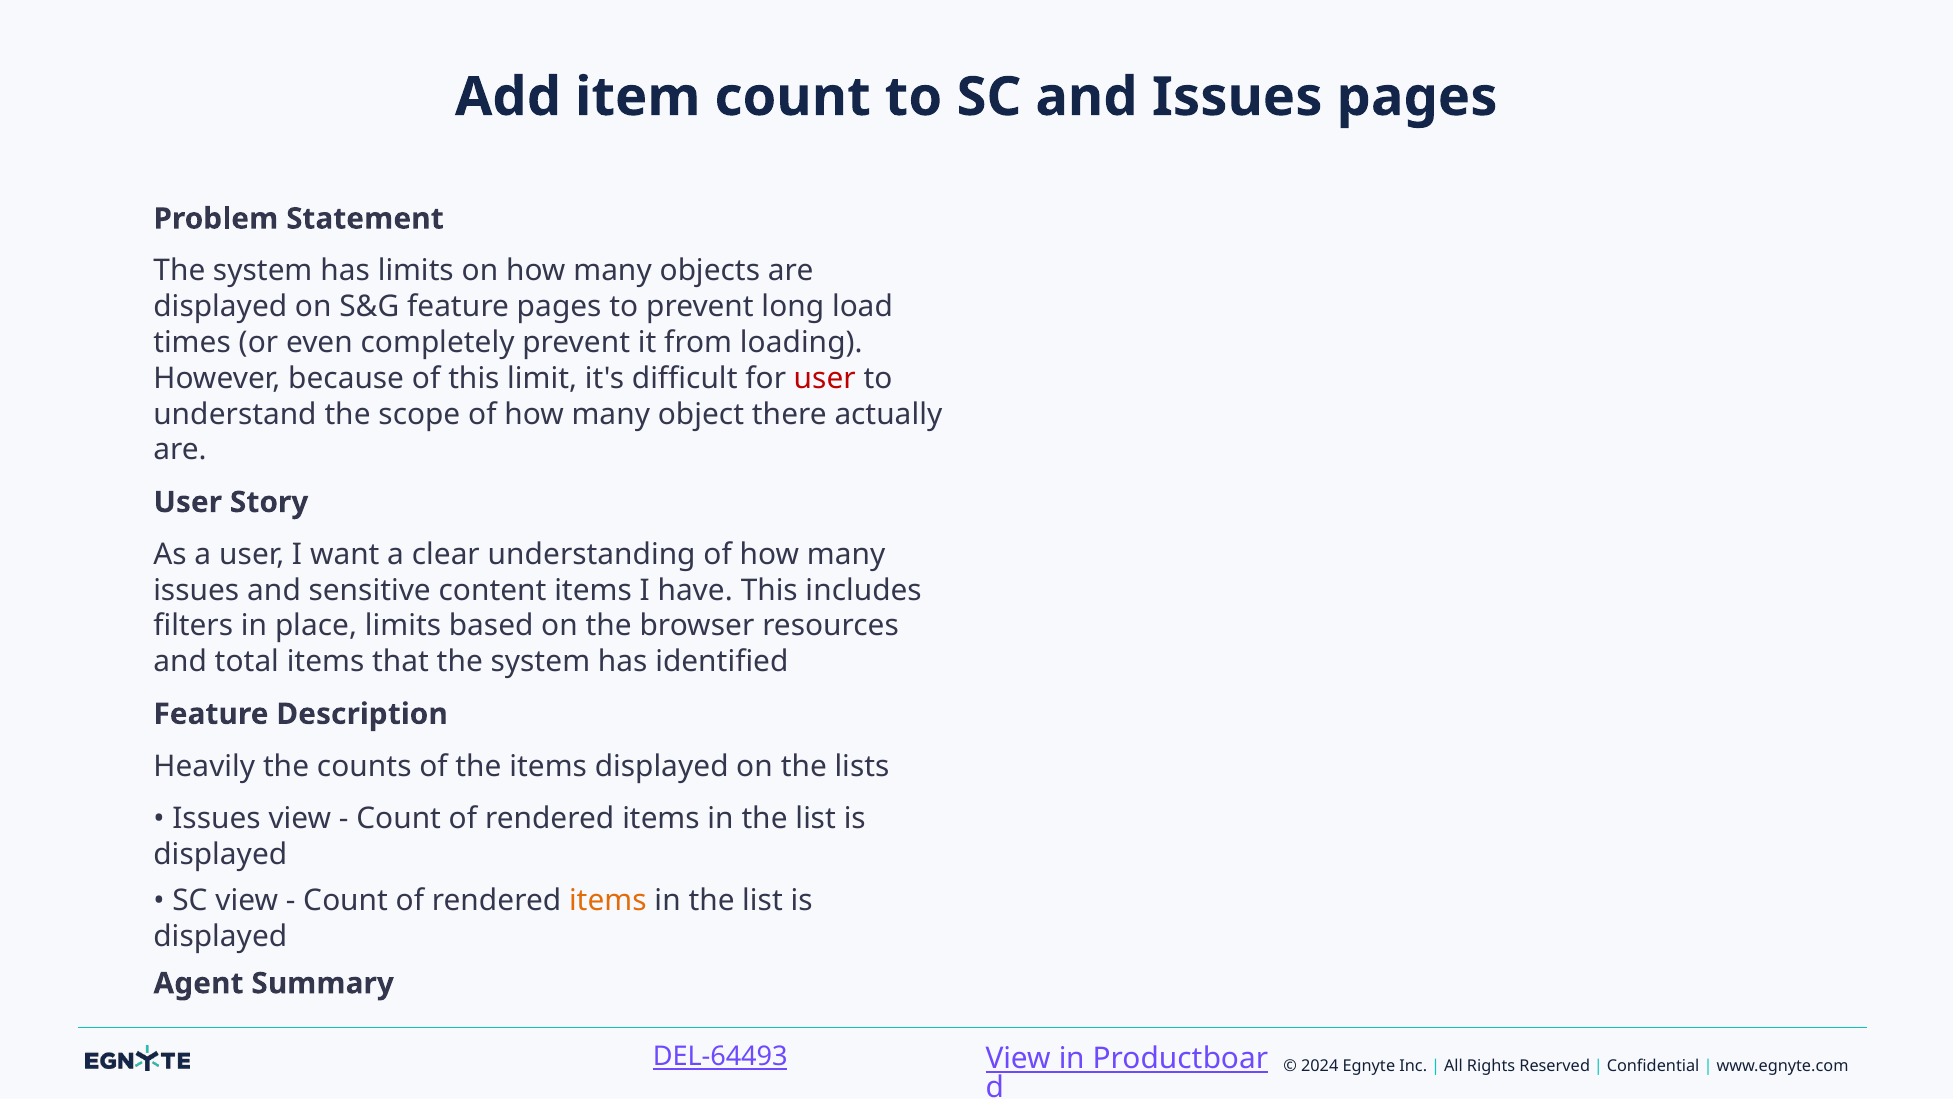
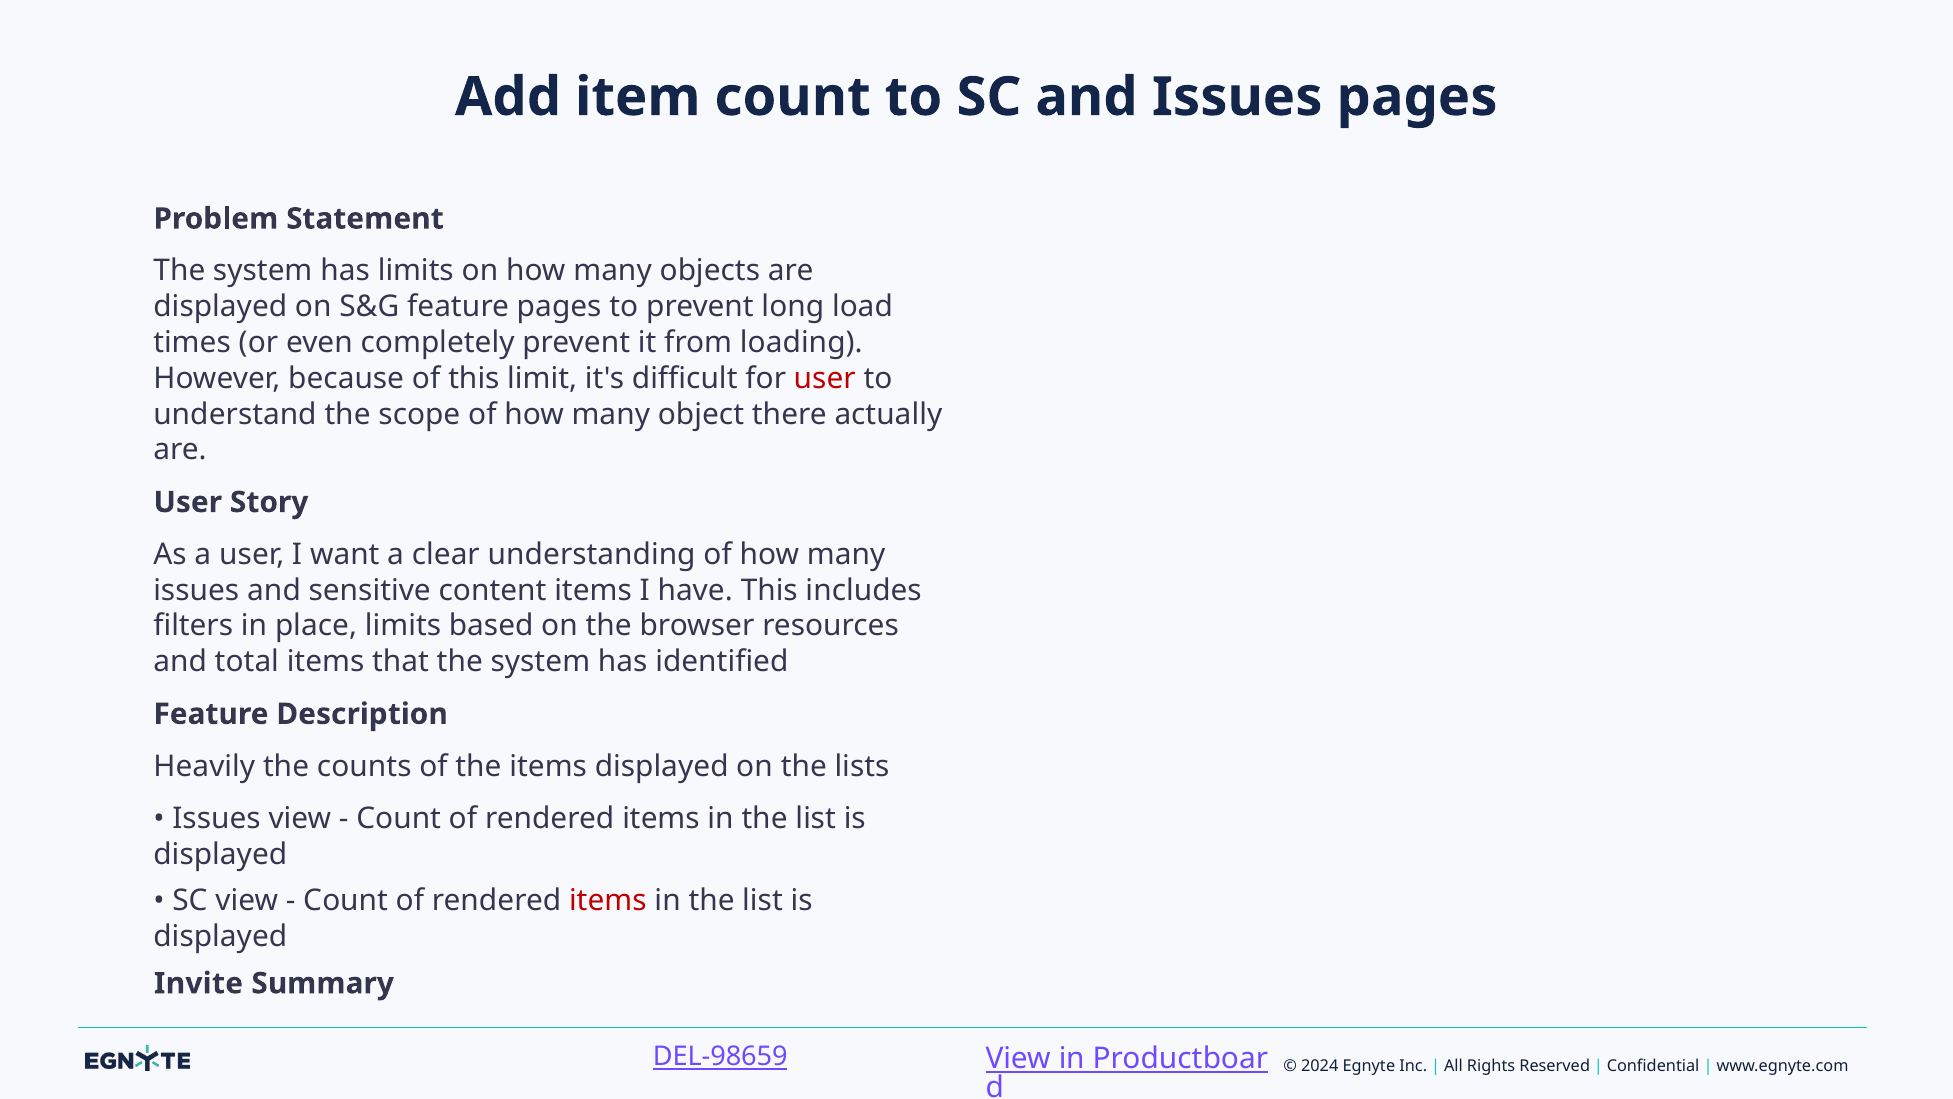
items colour: orange -> red (608, 901)
Agent: Agent -> Invite (198, 983)
DEL-64493: DEL-64493 -> DEL-98659 (720, 1056)
